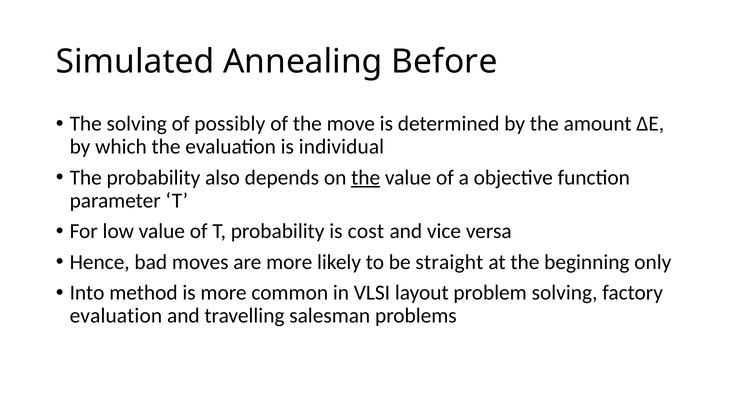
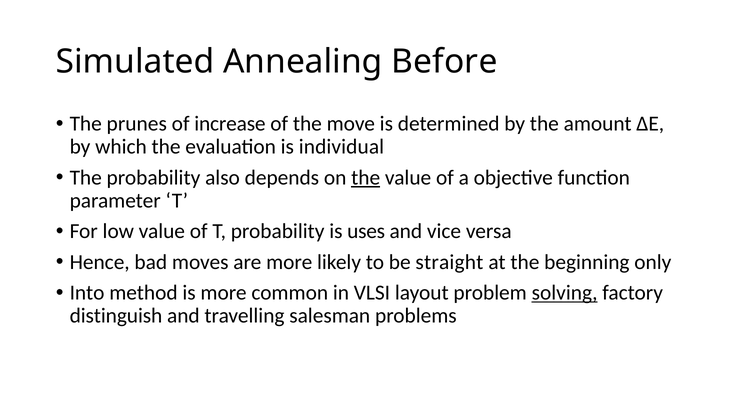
The solving: solving -> prunes (137, 124)
possibly: possibly -> increase (230, 124)
cost: cost -> uses (366, 232)
solving underline: none -> present (565, 293)
evaluation: evaluation -> distinguish (116, 316)
